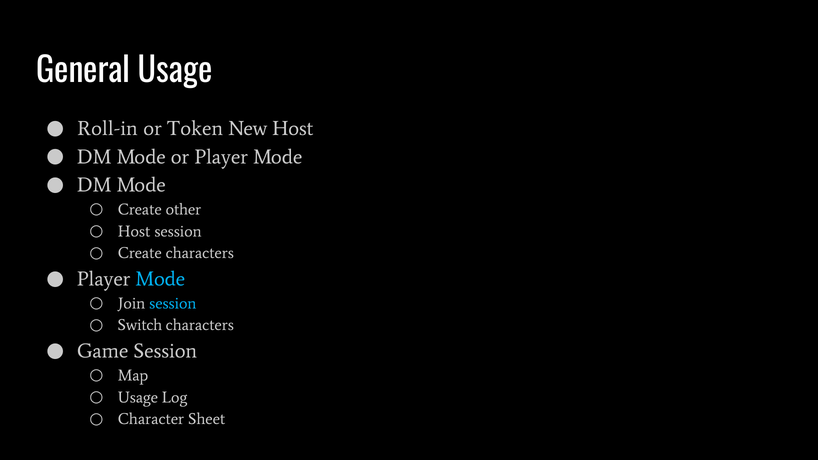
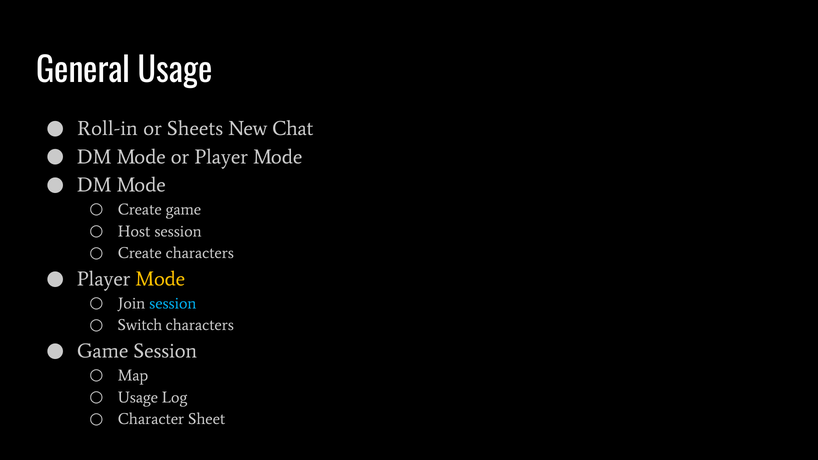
Token: Token -> Sheets (195, 129)
New Host: Host -> Chat (293, 129)
Create other: other -> game (183, 209)
Mode colour: light blue -> yellow (160, 279)
